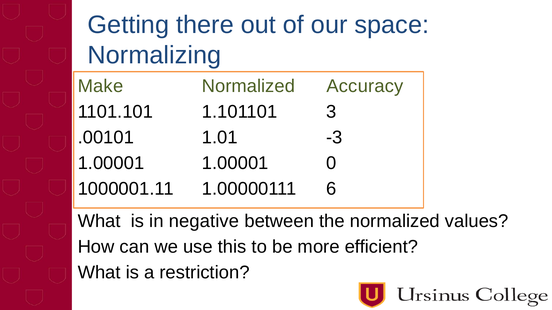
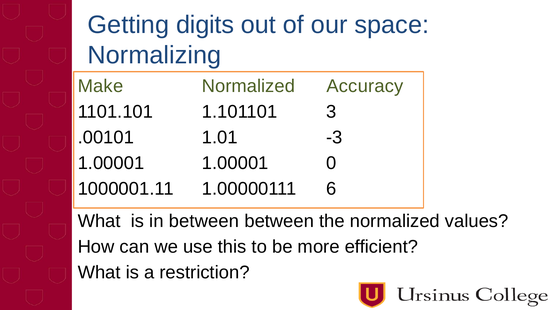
there: there -> digits (205, 25)
in negative: negative -> between (204, 221)
